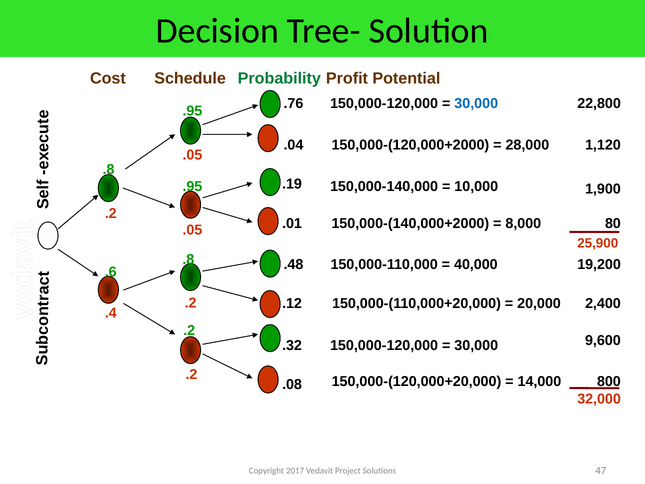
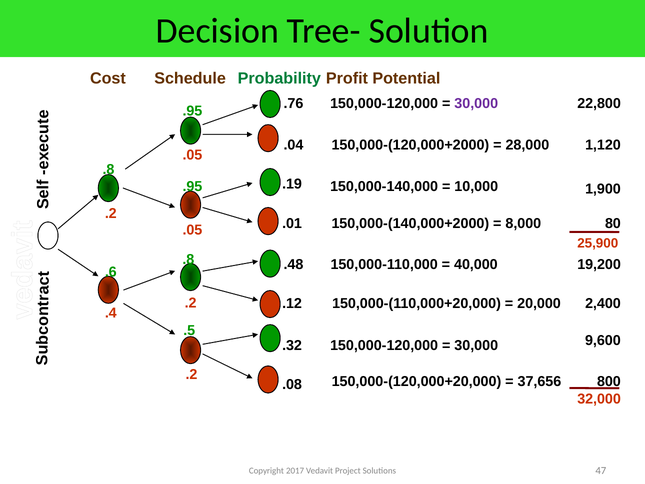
30,000 colour: blue -> purple (476, 103)
.2: .2 -> .5 (189, 331)
14,000: 14,000 -> 37,656 (539, 381)
